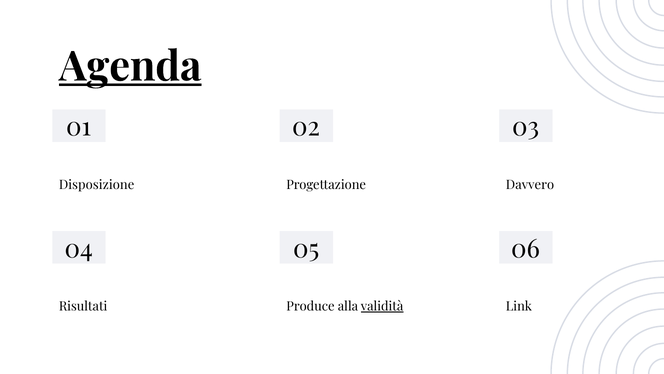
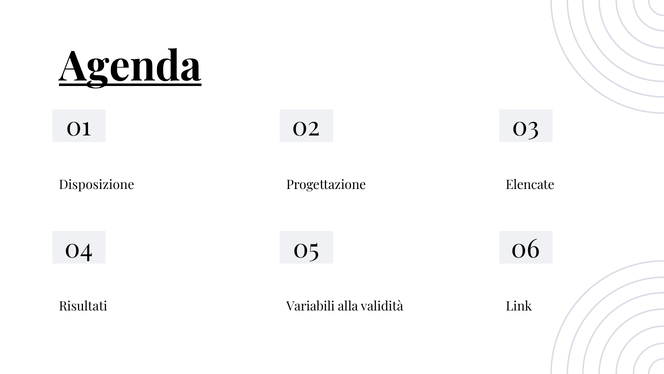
Davvero: Davvero -> Elencate (530, 185)
Produce: Produce -> Variabili (311, 306)
validità underline: present -> none (382, 306)
